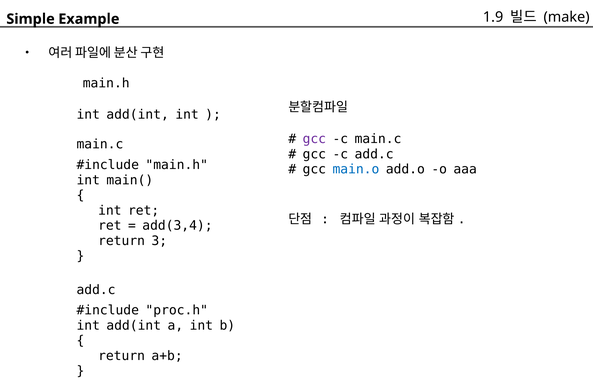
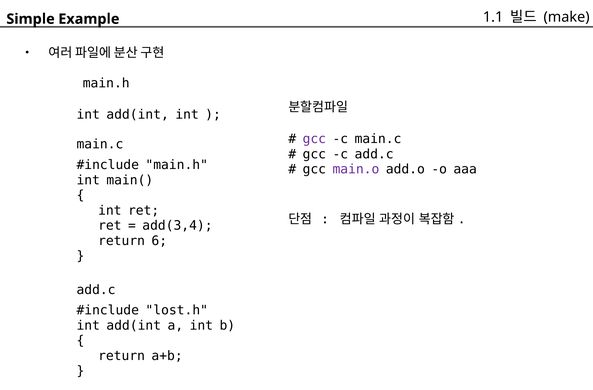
1.9: 1.9 -> 1.1 (493, 17)
main.o colour: blue -> purple (356, 169)
3: 3 -> 6 (159, 241)
proc.h: proc.h -> lost.h (177, 310)
